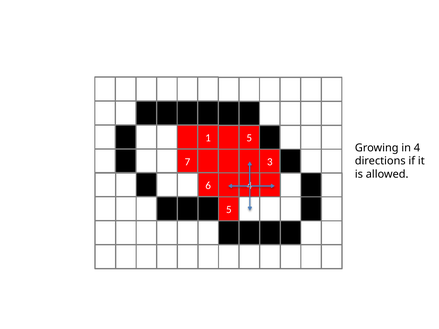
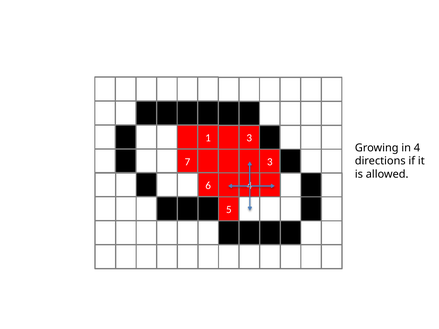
1 5: 5 -> 3 (249, 138)
